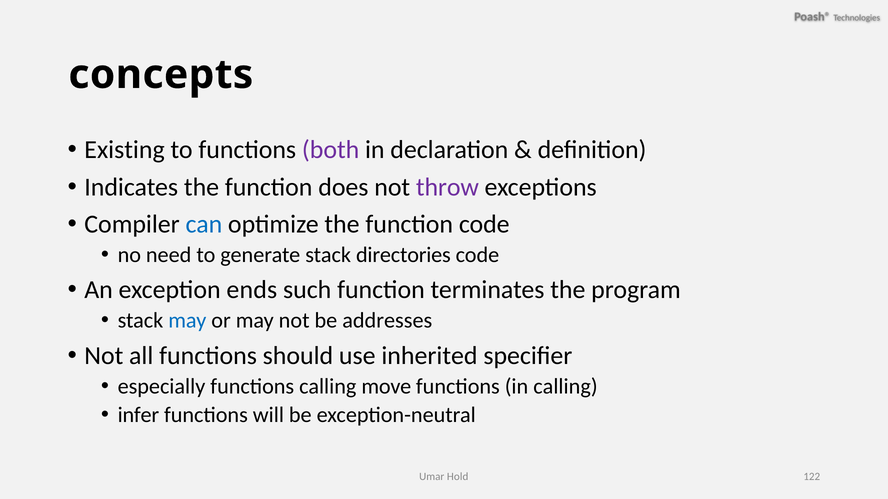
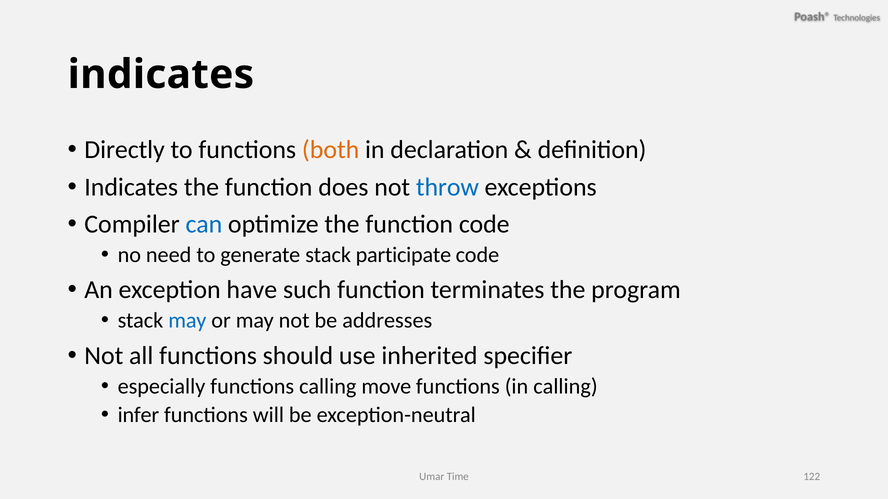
concepts: concepts -> indicates (161, 75)
Existing: Existing -> Directly (125, 150)
both colour: purple -> orange (331, 150)
throw colour: purple -> blue (447, 187)
directories: directories -> participate (403, 255)
ends: ends -> have (252, 290)
Hold: Hold -> Time (458, 477)
